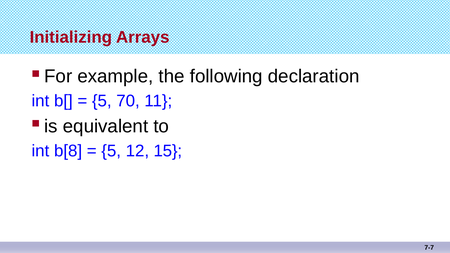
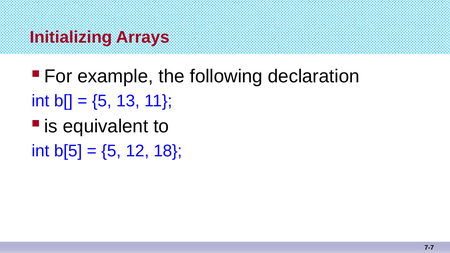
70: 70 -> 13 (128, 101)
b[8: b[8 -> b[5 (68, 151)
15: 15 -> 18 (168, 151)
